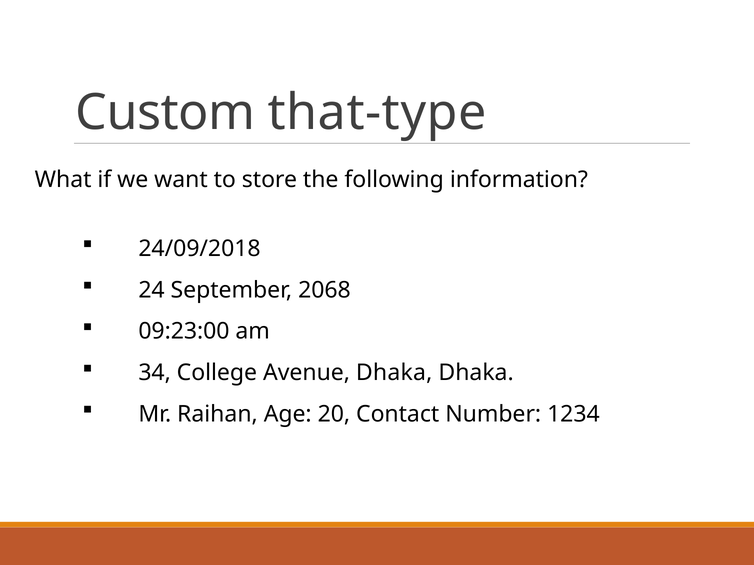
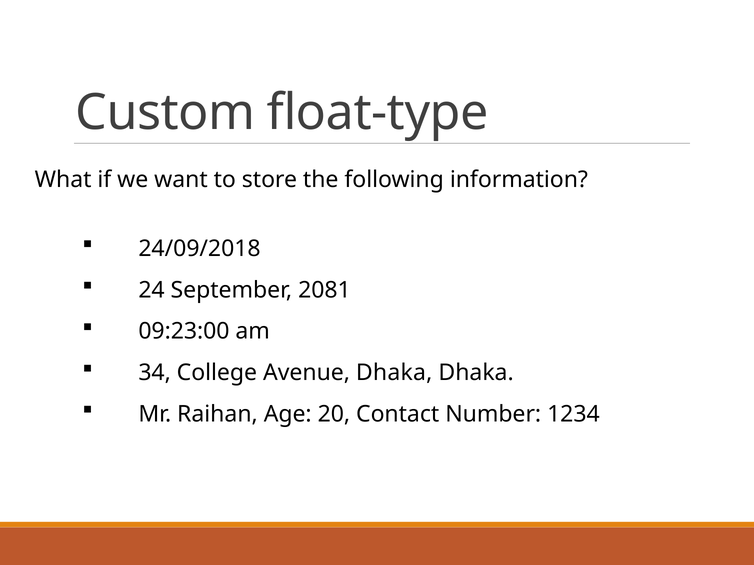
that-type: that-type -> float-type (378, 113)
2068: 2068 -> 2081 (324, 290)
